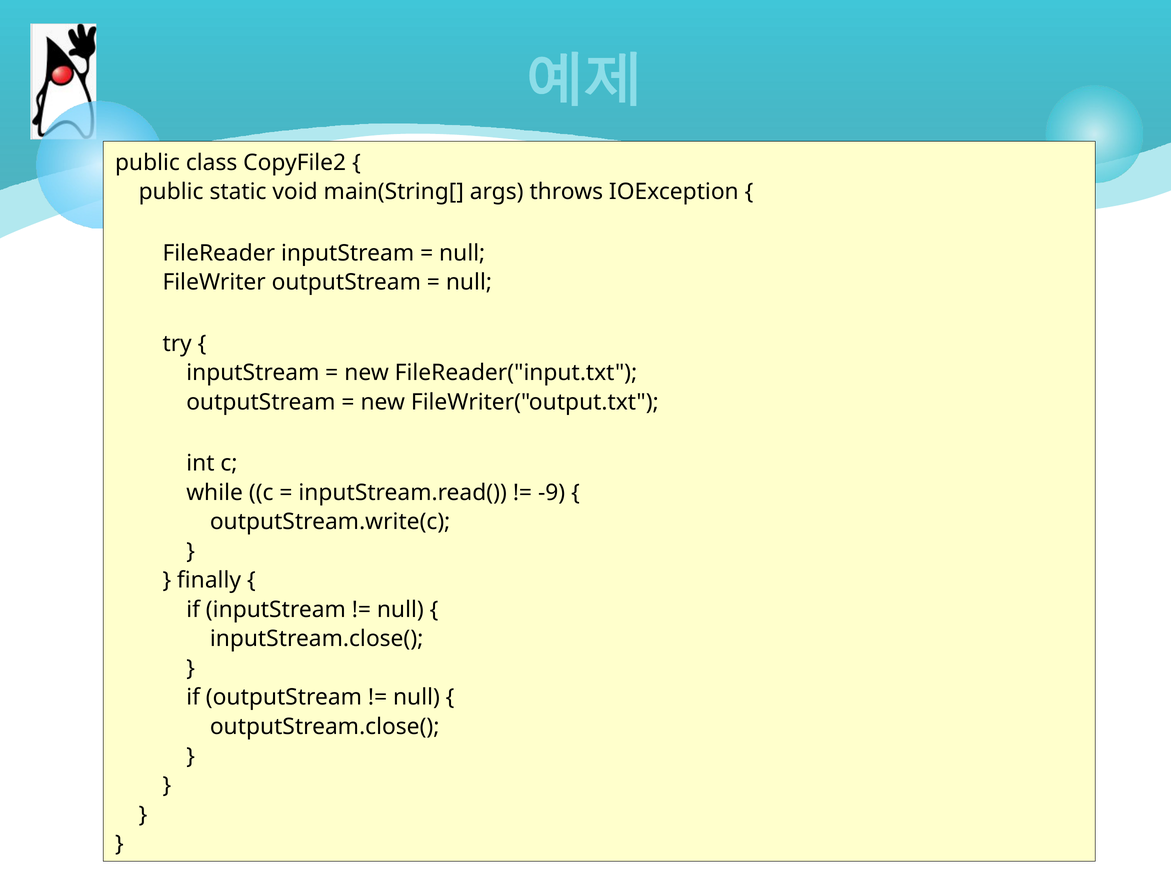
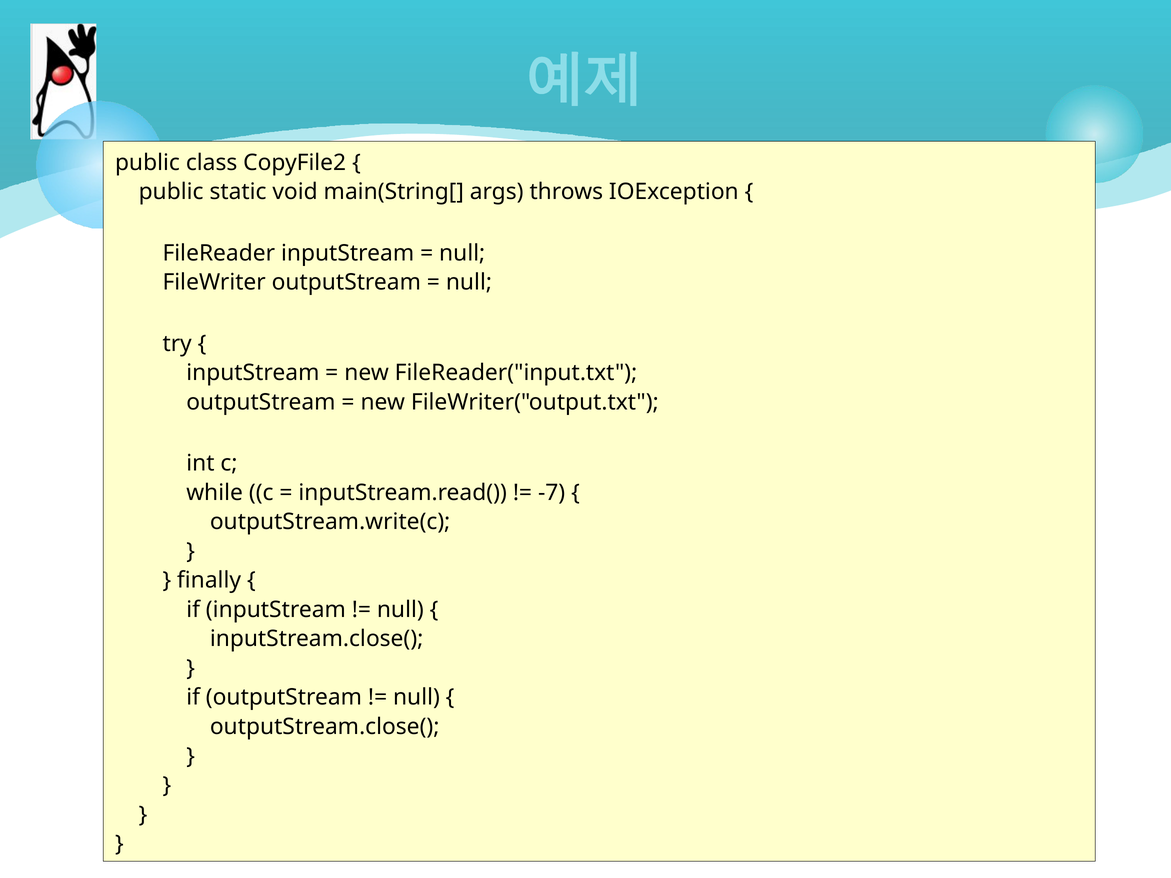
-9: -9 -> -7 (552, 493)
